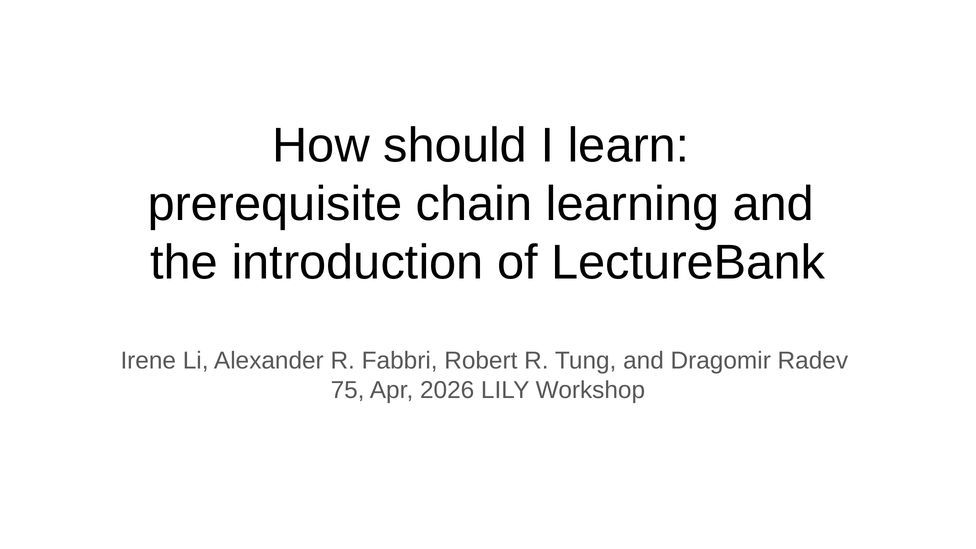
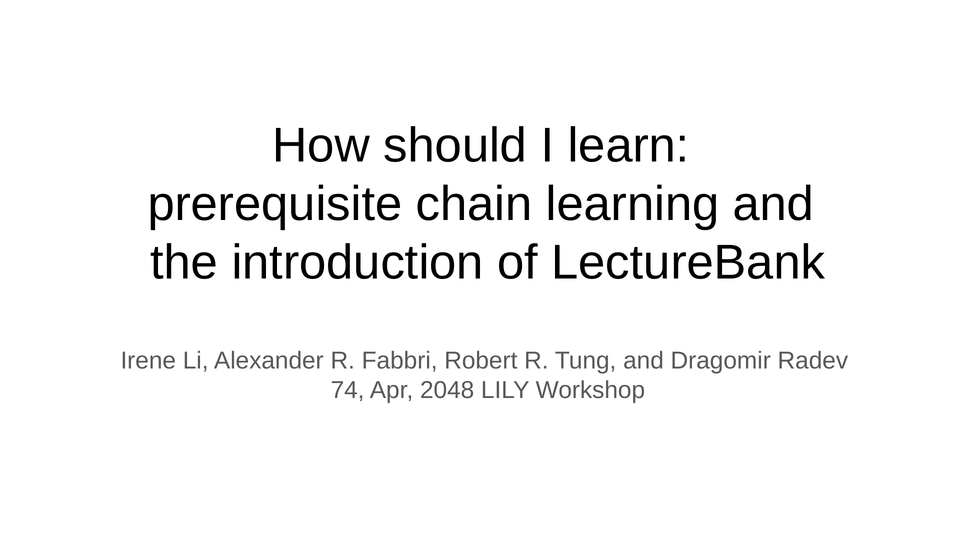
75: 75 -> 74 (348, 390)
2026: 2026 -> 2048 (447, 390)
